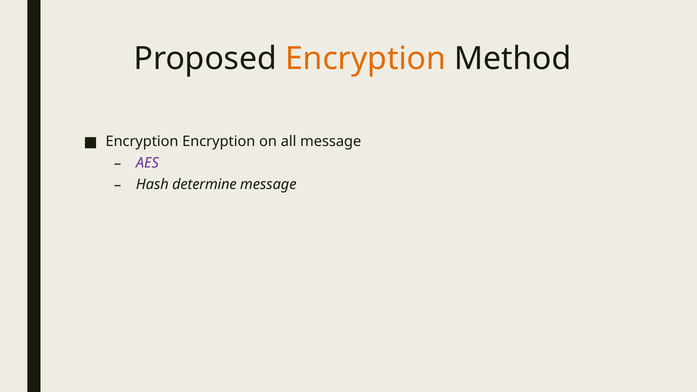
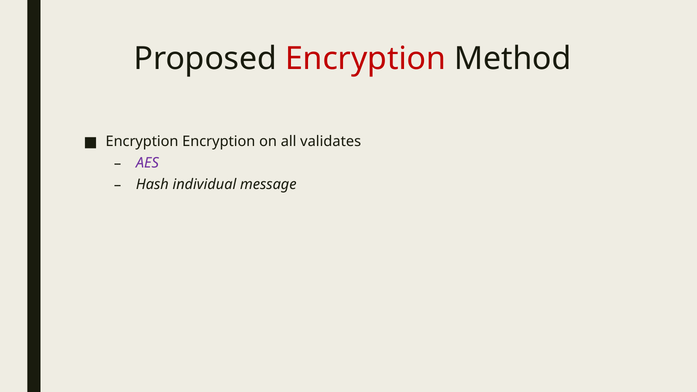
Encryption colour: orange -> red (366, 59)
all message: message -> validates (331, 142)
determine: determine -> individual (204, 185)
